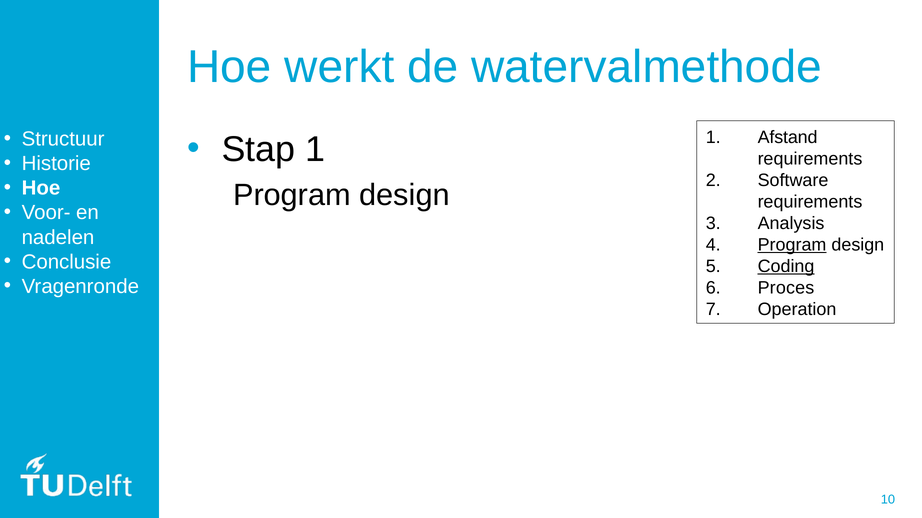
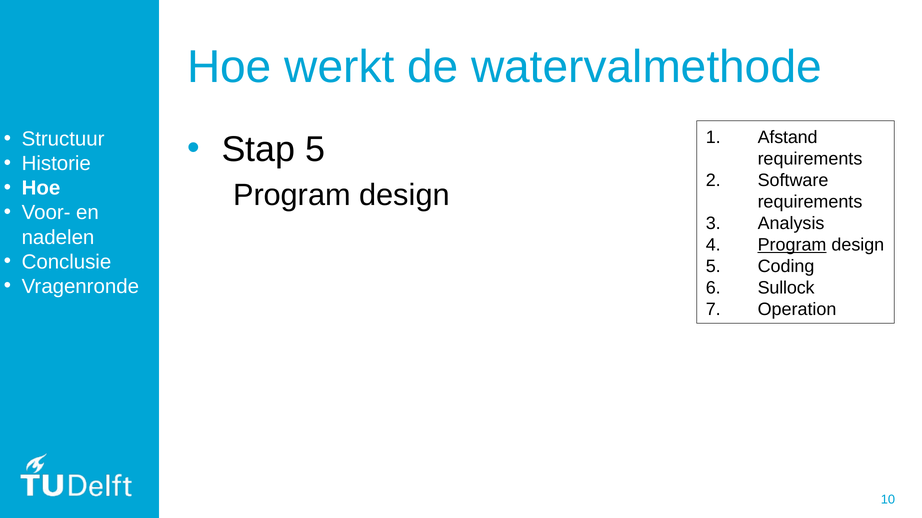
Stap 1: 1 -> 5 (315, 150)
Coding underline: present -> none (786, 267)
Proces: Proces -> Sullock (786, 288)
